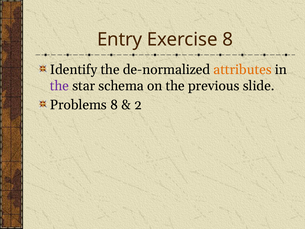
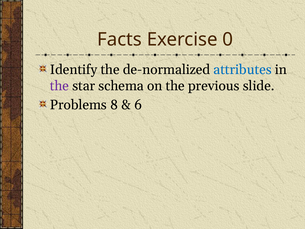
Entry: Entry -> Facts (119, 39)
Exercise 8: 8 -> 0 (228, 39)
attributes colour: orange -> blue (243, 70)
2: 2 -> 6 (138, 105)
